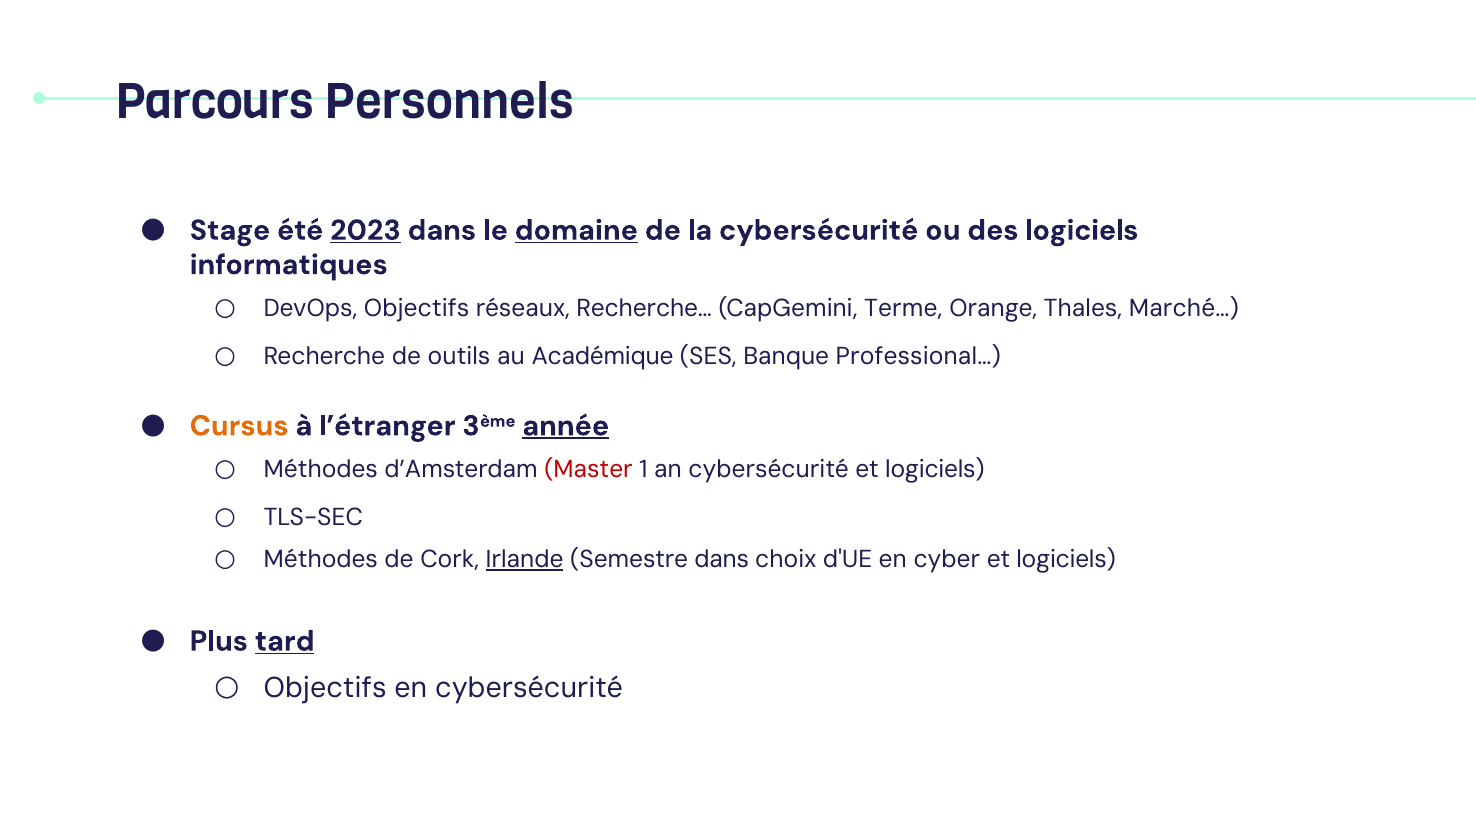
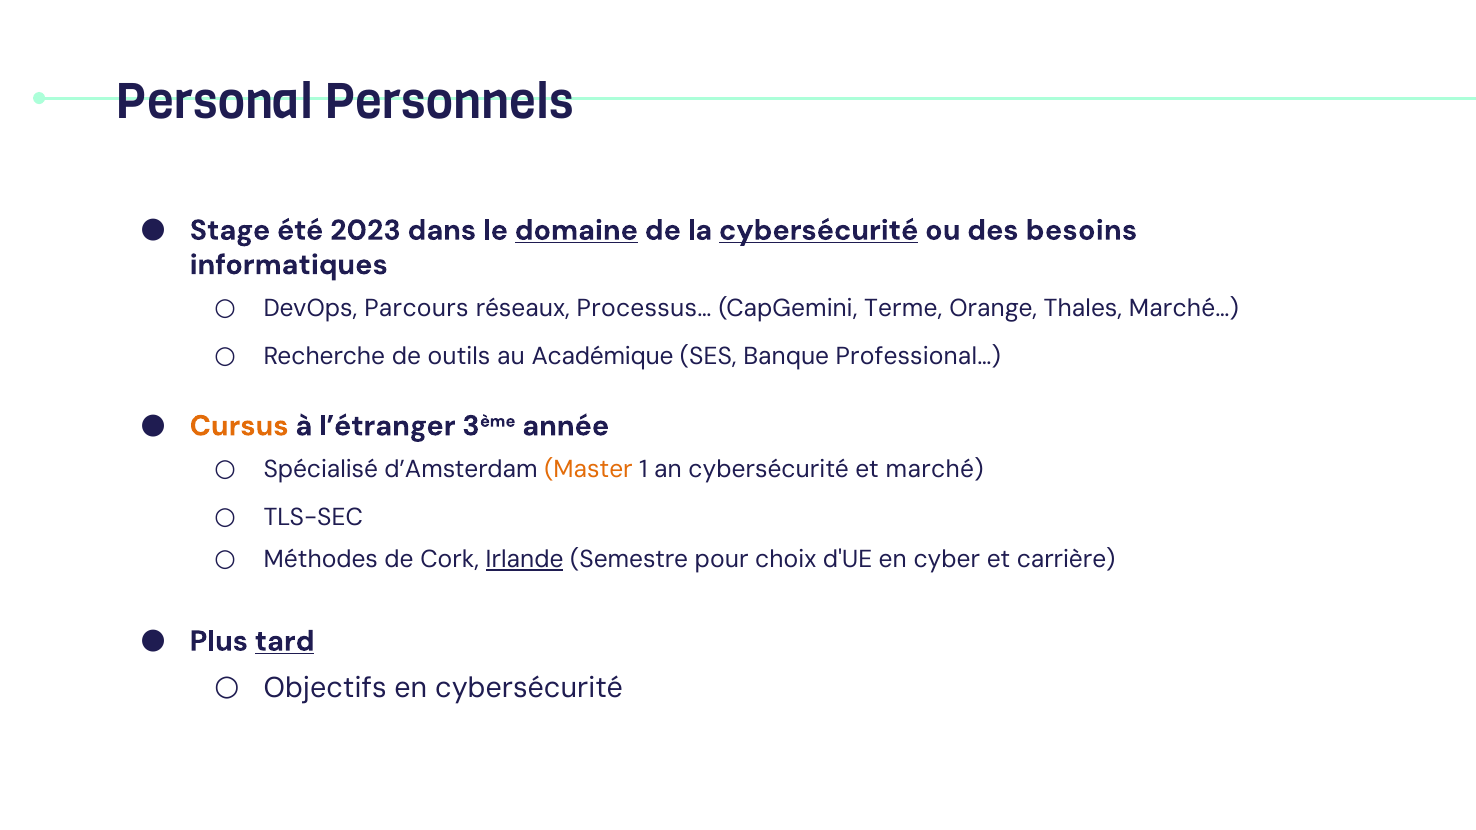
Parcours: Parcours -> Personal (215, 102)
2023 underline: present -> none (365, 230)
cybersécurité underline: none -> present (819, 230)
des logiciels: logiciels -> besoins (1082, 230)
DevOps Objectifs: Objectifs -> Parcours (417, 309)
Recherche…: Recherche… -> Processus… (644, 309)
année underline: present -> none (566, 426)
Méthodes: Méthodes -> Spécialisé (321, 470)
Master colour: red -> orange (589, 470)
cybersécurité et logiciels: logiciels -> marché (935, 470)
Semestre dans: dans -> pour (722, 560)
cyber et logiciels: logiciels -> carrière (1066, 560)
